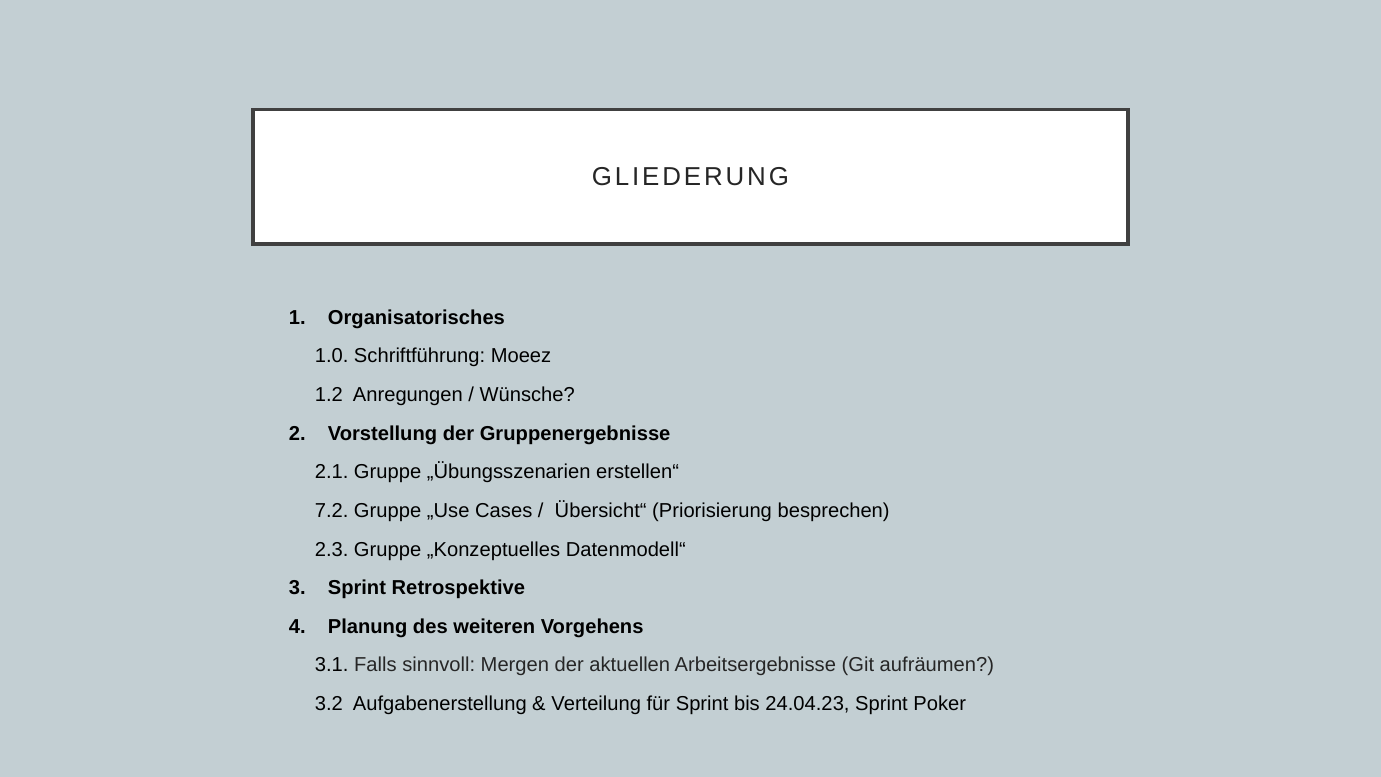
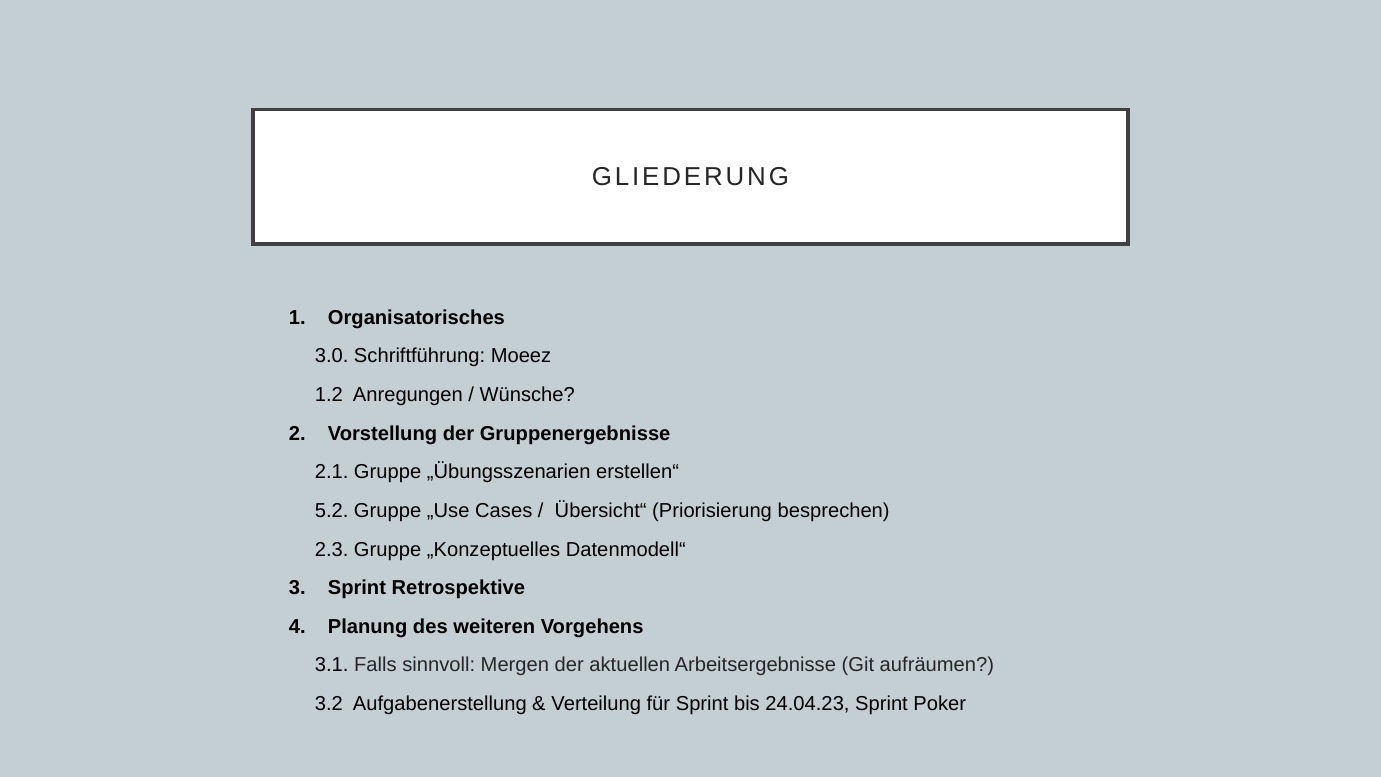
1.0: 1.0 -> 3.0 (332, 356)
7.2: 7.2 -> 5.2 (332, 511)
